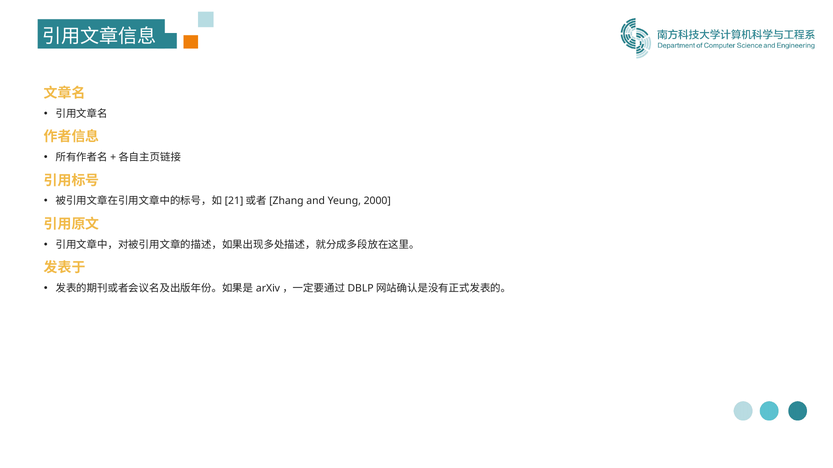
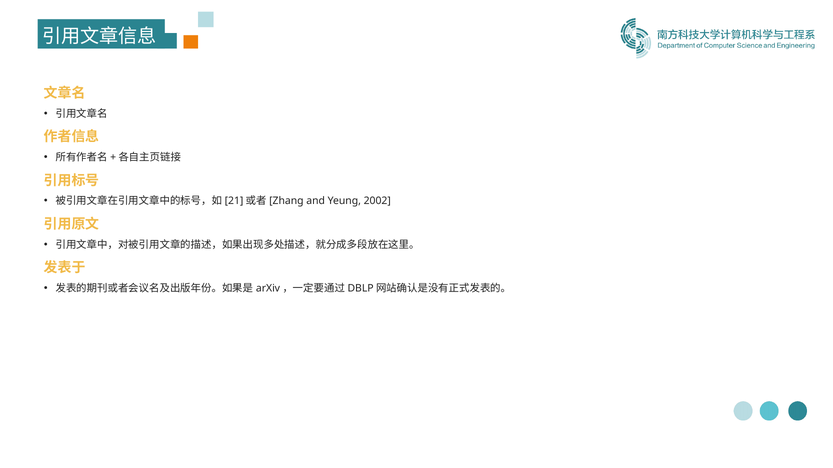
2000: 2000 -> 2002 (377, 201)
